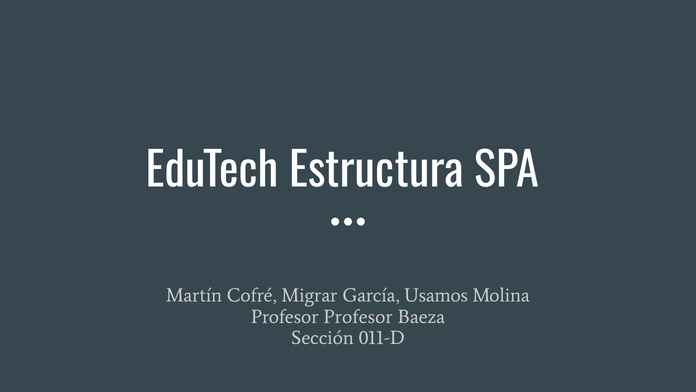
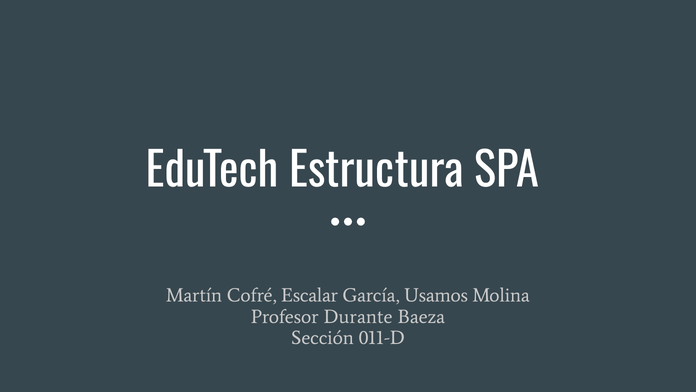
Migrar: Migrar -> Escalar (310, 295)
Profesor Profesor: Profesor -> Durante (358, 316)
